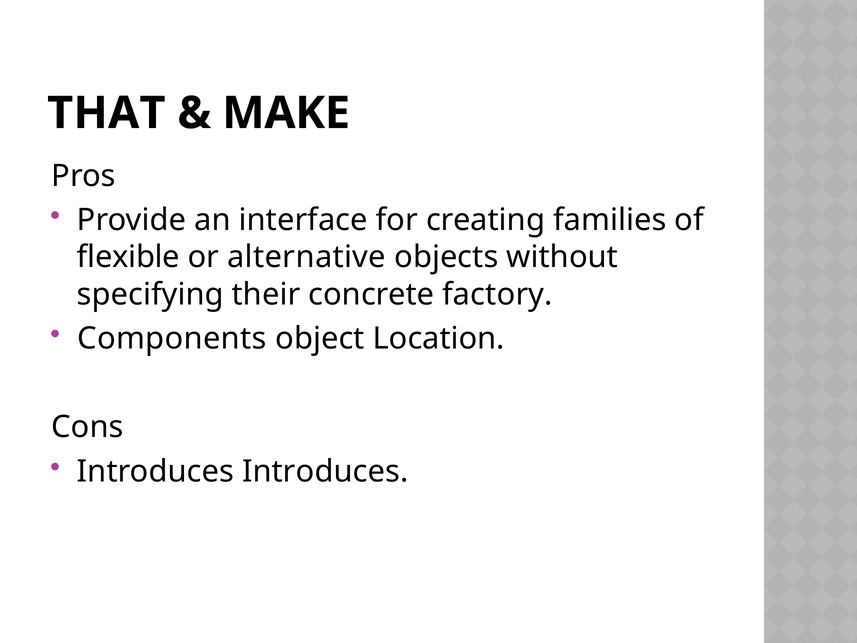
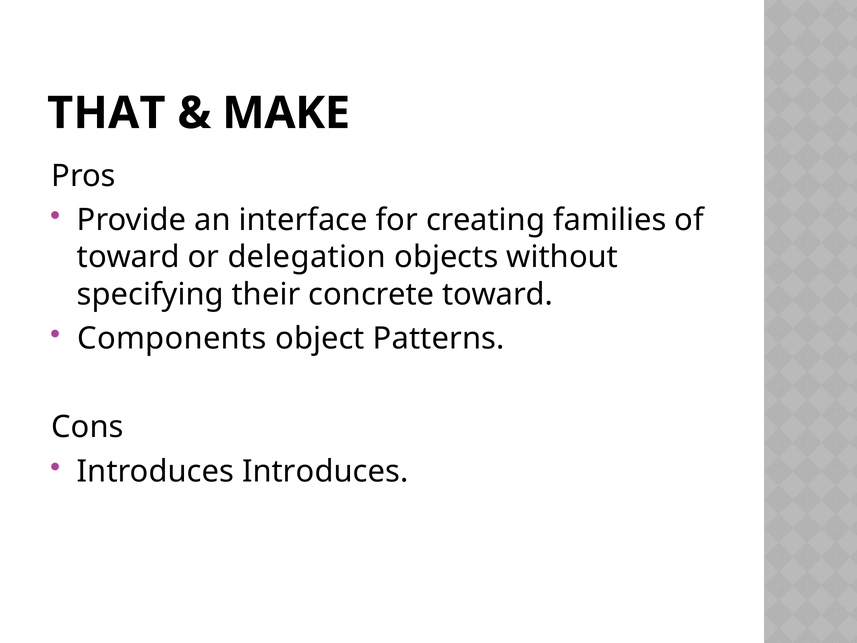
flexible: flexible -> toward (128, 257)
alternative: alternative -> delegation (307, 257)
concrete factory: factory -> toward (498, 294)
Location: Location -> Patterns (439, 339)
